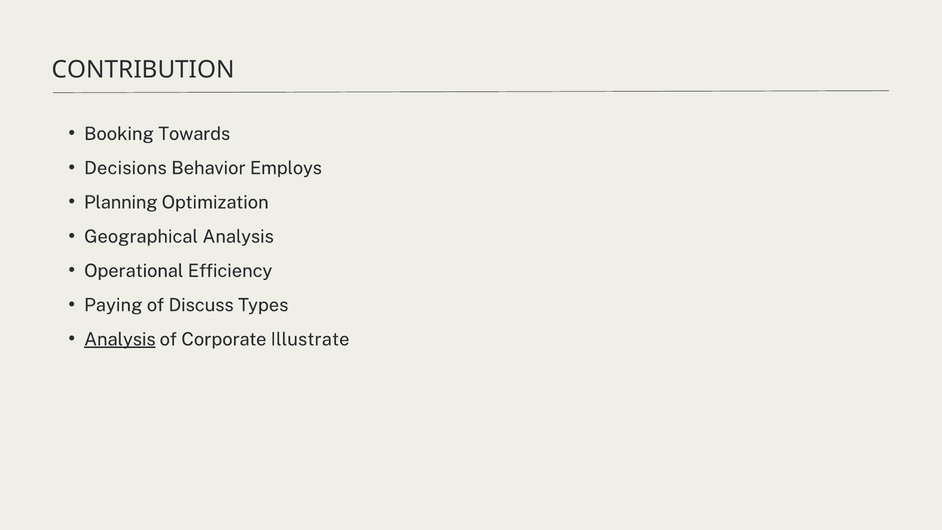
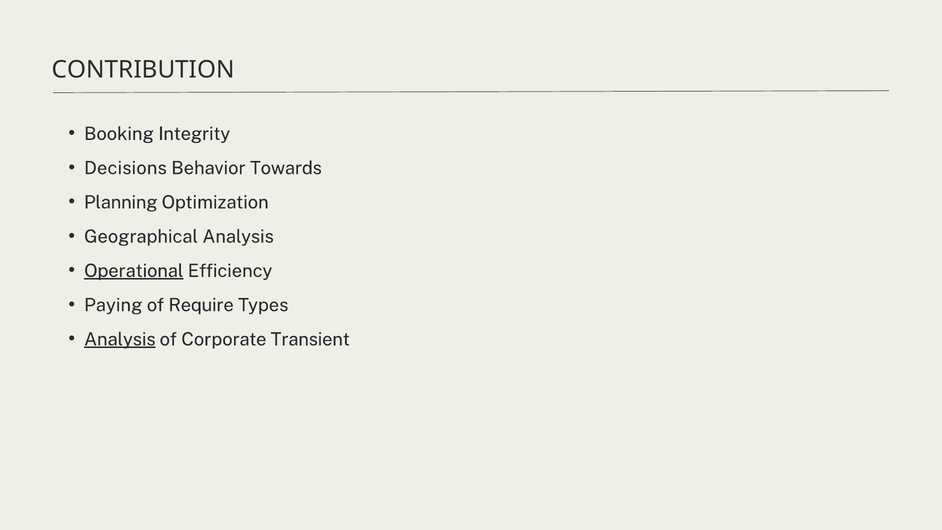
Towards: Towards -> Integrity (194, 134)
Employs: Employs -> Towards (286, 168)
Operational underline: none -> present (134, 271)
Discuss: Discuss -> Require (201, 305)
Illustrate: Illustrate -> Transient (310, 339)
